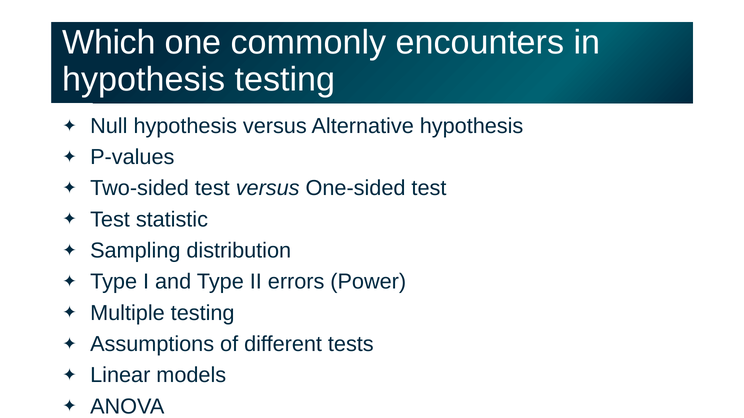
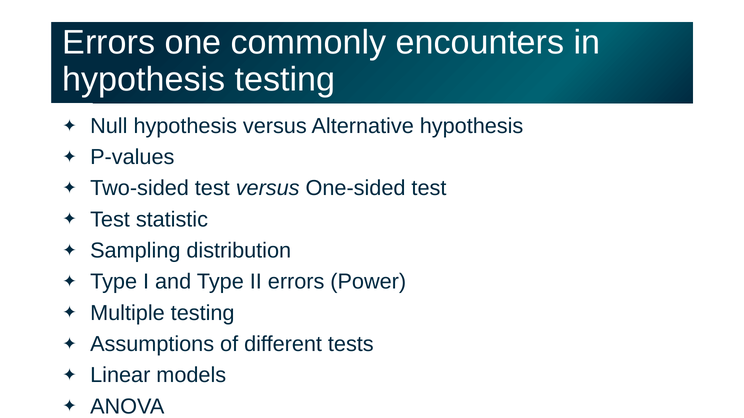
Which: Which -> Errors (109, 43)
